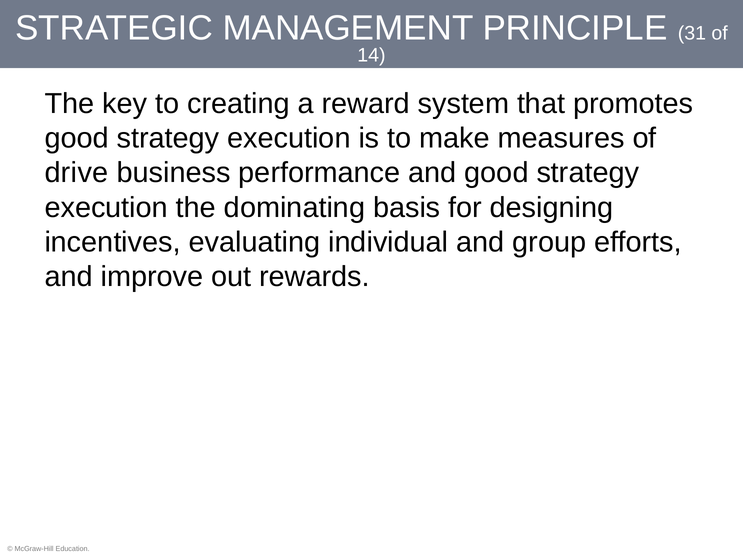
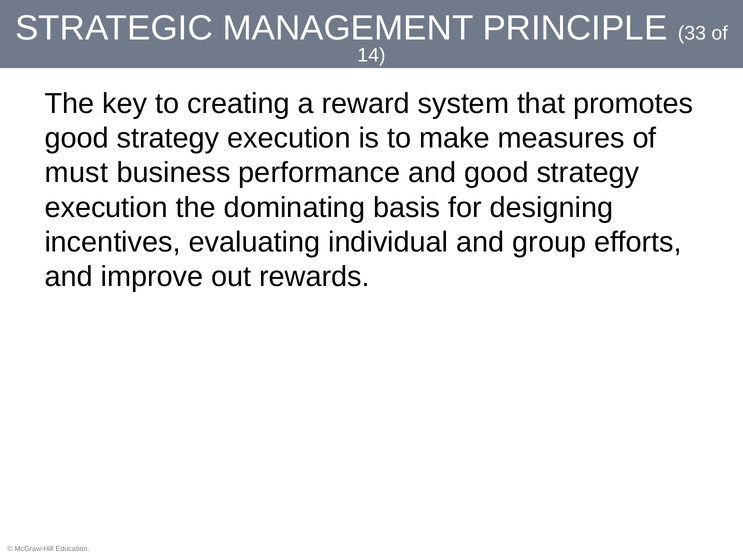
31: 31 -> 33 (692, 33)
drive: drive -> must (77, 173)
